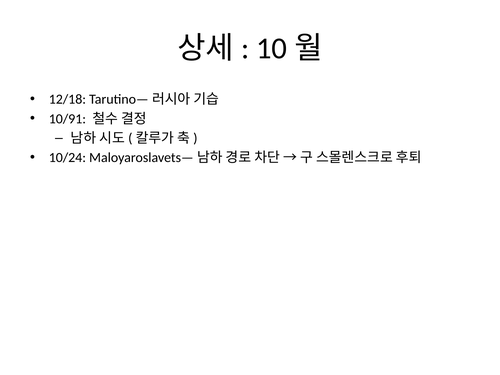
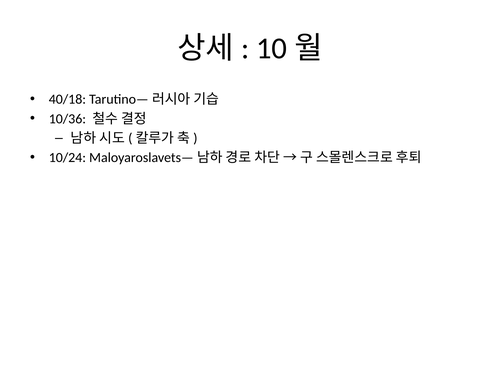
12/18: 12/18 -> 40/18 (67, 99)
10/91: 10/91 -> 10/36 (67, 119)
